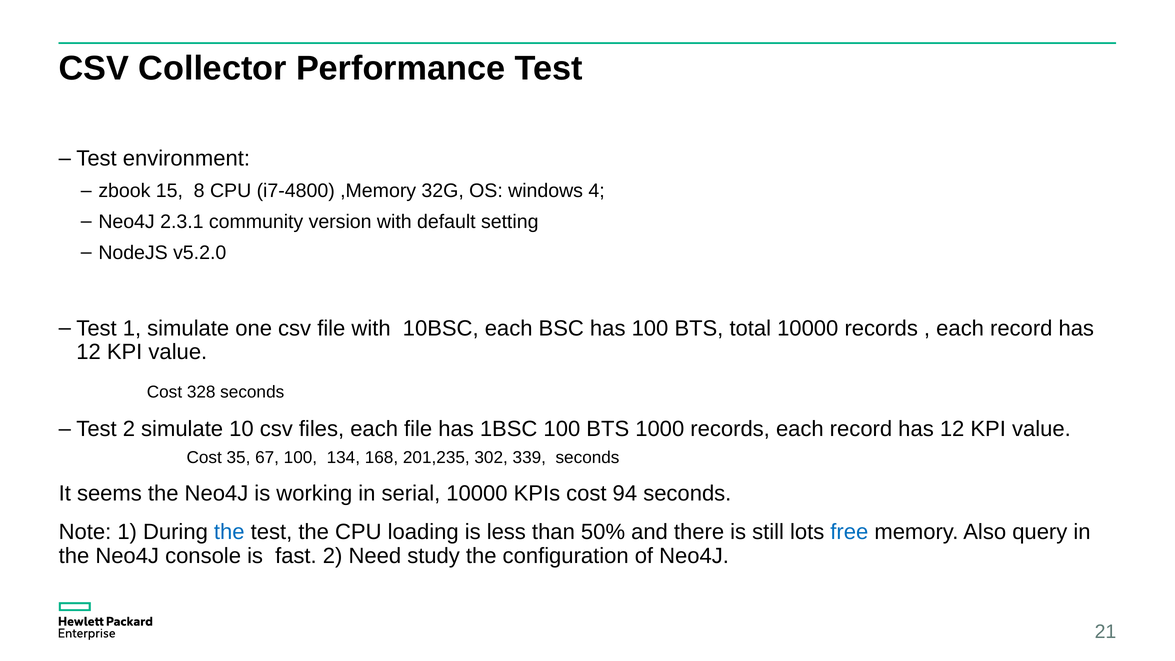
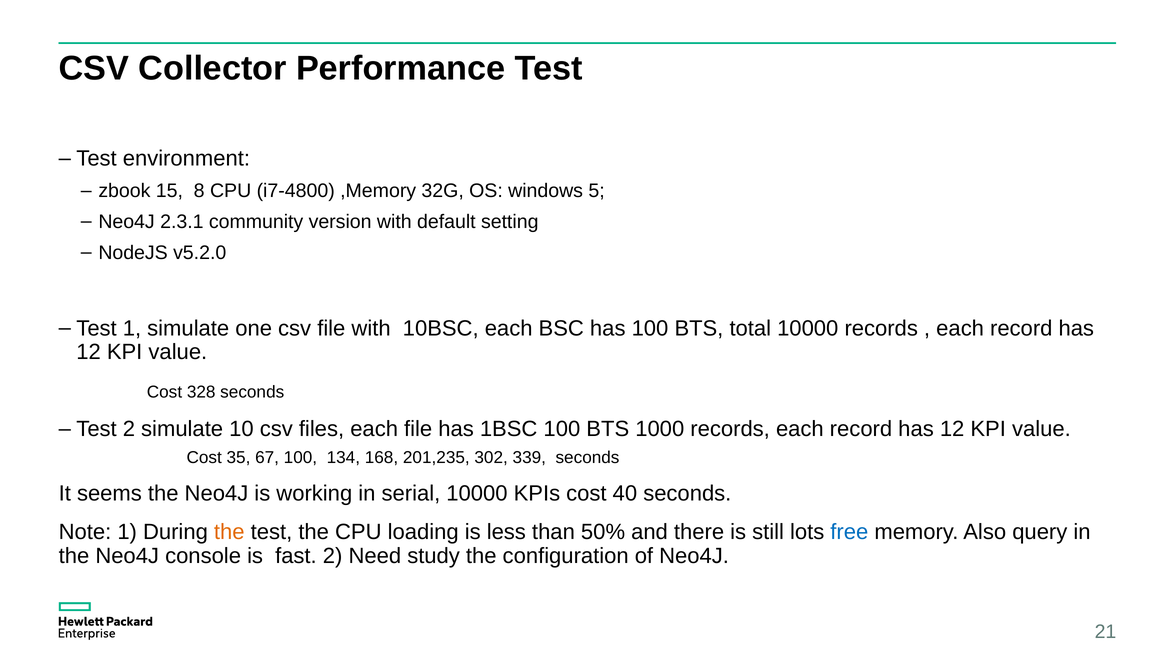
4: 4 -> 5 (597, 191)
94: 94 -> 40 (625, 493)
the colour: blue -> orange (229, 532)
